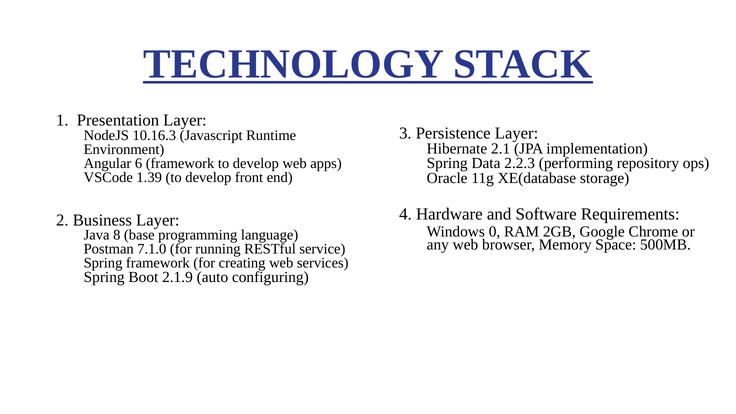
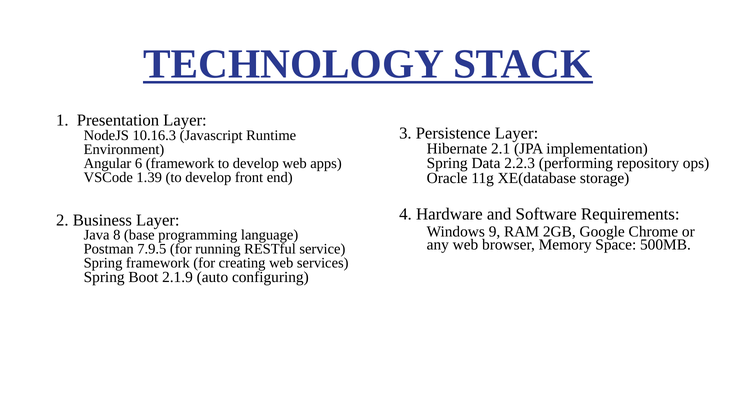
0: 0 -> 9 (495, 232)
7.1.0: 7.1.0 -> 7.9.5 (152, 249)
